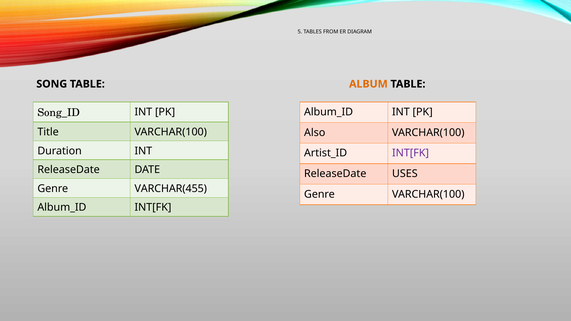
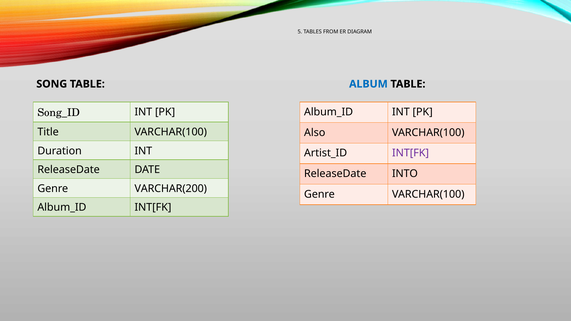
ALBUM colour: orange -> blue (368, 84)
USES: USES -> INTO (405, 174)
VARCHAR(455: VARCHAR(455 -> VARCHAR(200 (171, 189)
